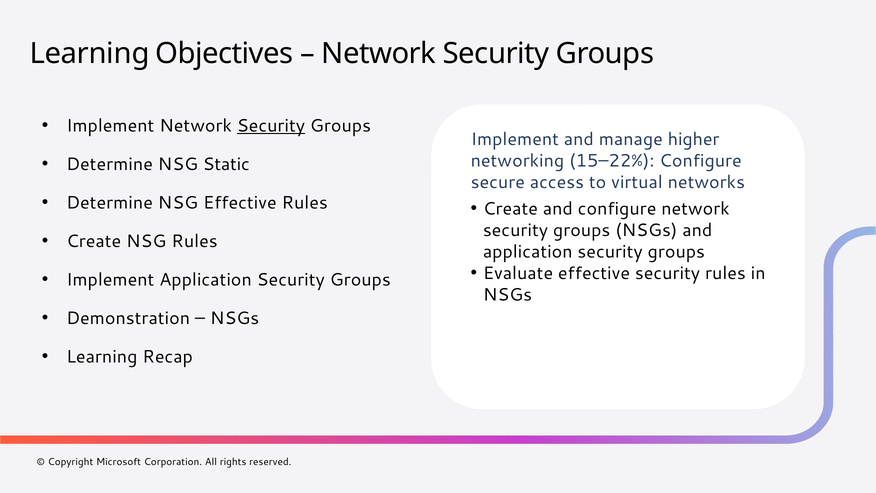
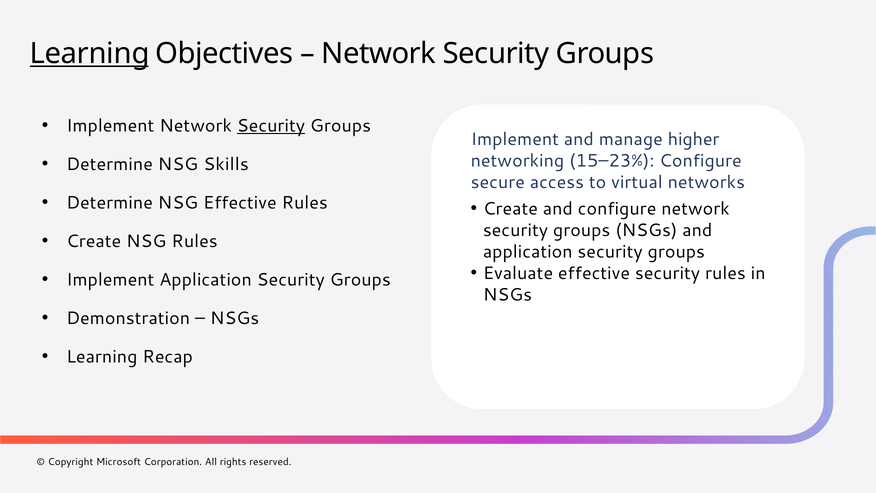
Learning underline: none -> present (90, 54)
15–22%: 15–22% -> 15–23% (612, 161)
Static: Static -> Skills (226, 164)
